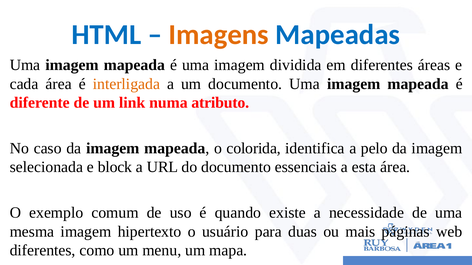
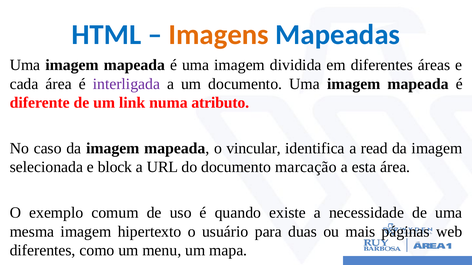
interligada colour: orange -> purple (126, 84)
colorida: colorida -> vincular (254, 149)
pelo: pelo -> read (374, 149)
essenciais: essenciais -> marcação (306, 167)
